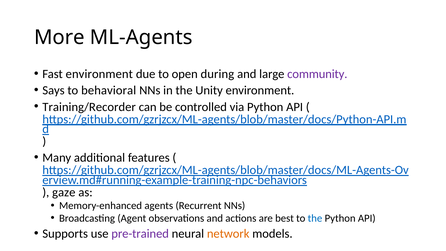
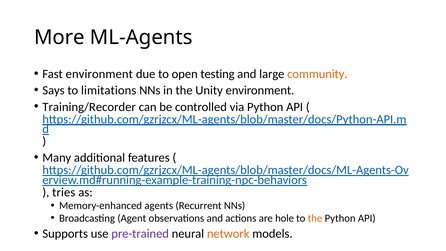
during: during -> testing (218, 74)
community colour: purple -> orange (317, 74)
behavioral: behavioral -> limitations (109, 90)
gaze: gaze -> tries (64, 192)
best: best -> hole (285, 218)
the colour: blue -> orange (315, 218)
